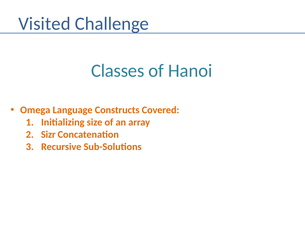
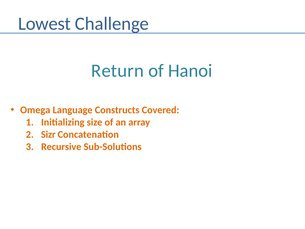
Visited: Visited -> Lowest (45, 24)
Classes: Classes -> Return (118, 71)
